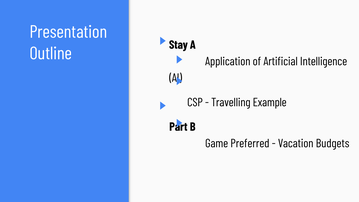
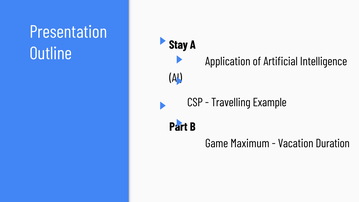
Preferred: Preferred -> Maximum (250, 143)
Budgets: Budgets -> Duration (333, 143)
